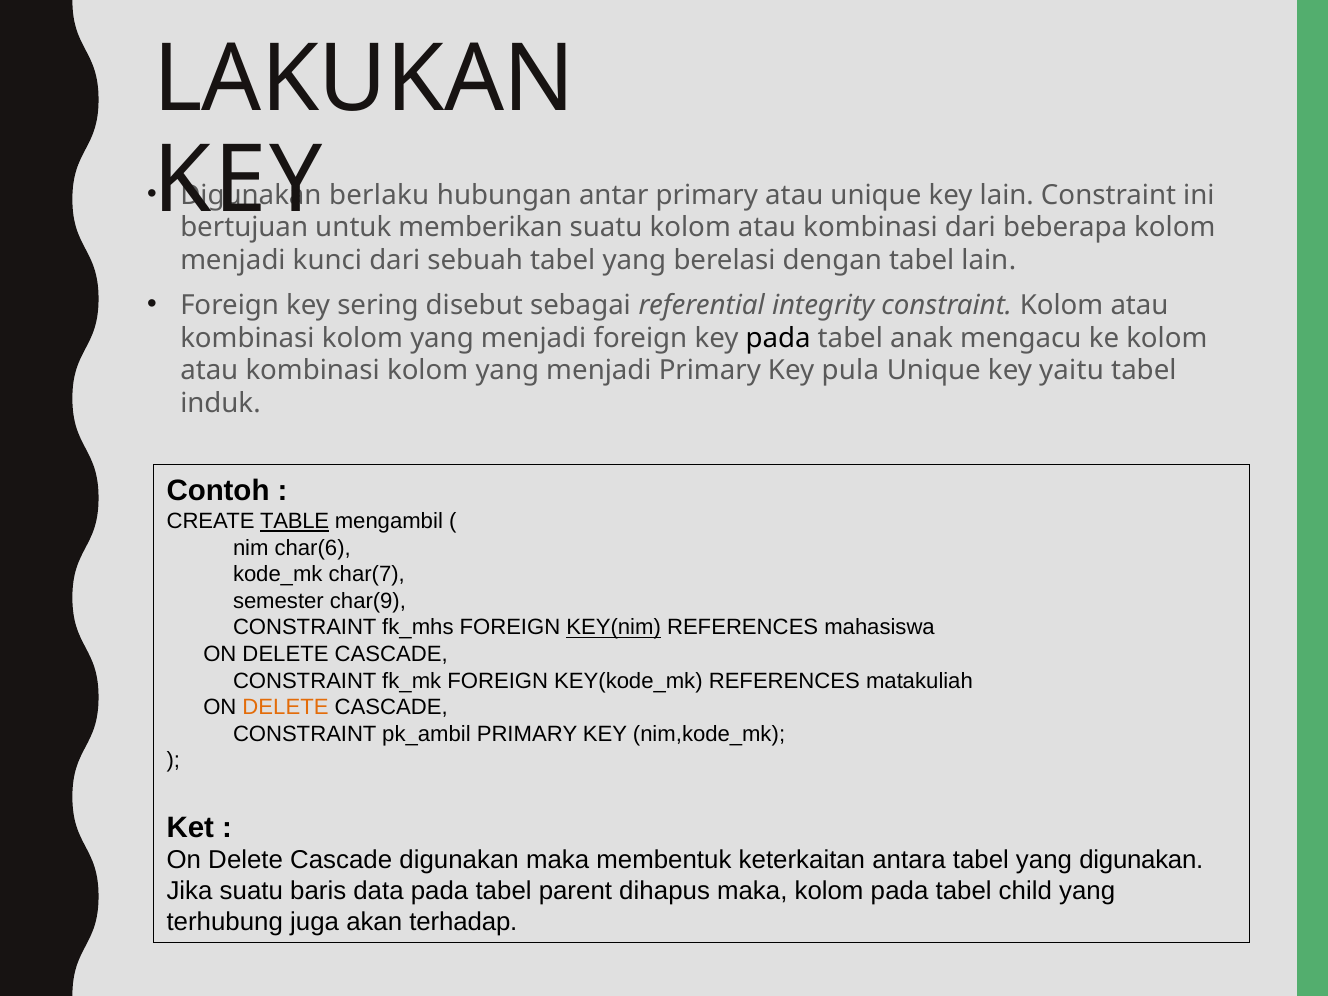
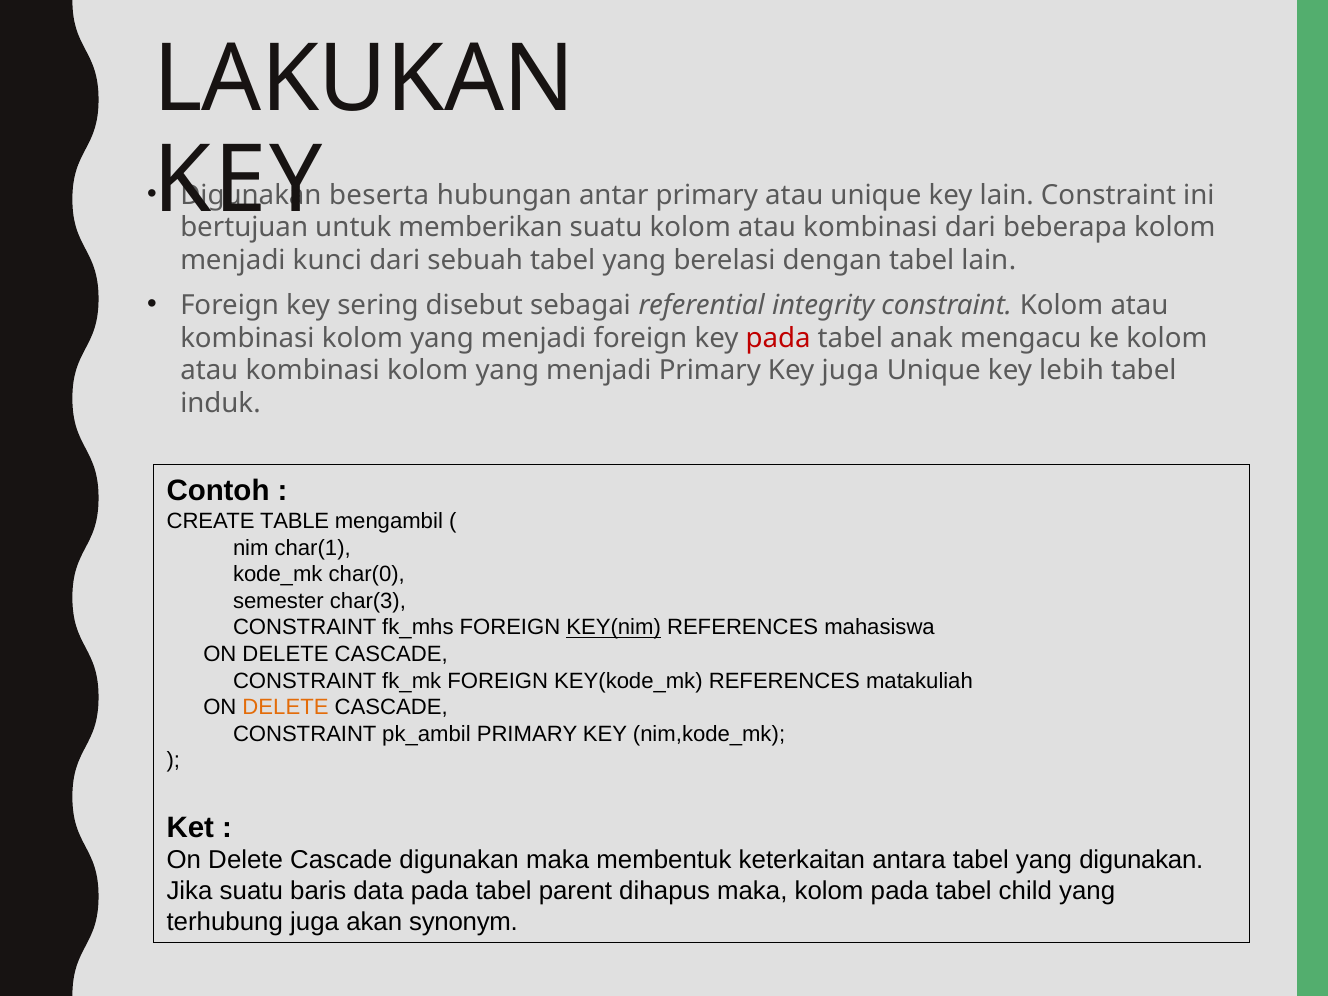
berlaku: berlaku -> beserta (379, 195)
pada colour: black -> red (778, 338)
Key pula: pula -> juga (850, 371)
yaitu: yaitu -> lebih (1071, 371)
TABLE underline: present -> none (295, 521)
char(6: char(6 -> char(1 (313, 548)
char(7: char(7 -> char(0 (367, 575)
char(9: char(9 -> char(3 (368, 601)
terhadap: terhadap -> synonym (463, 922)
